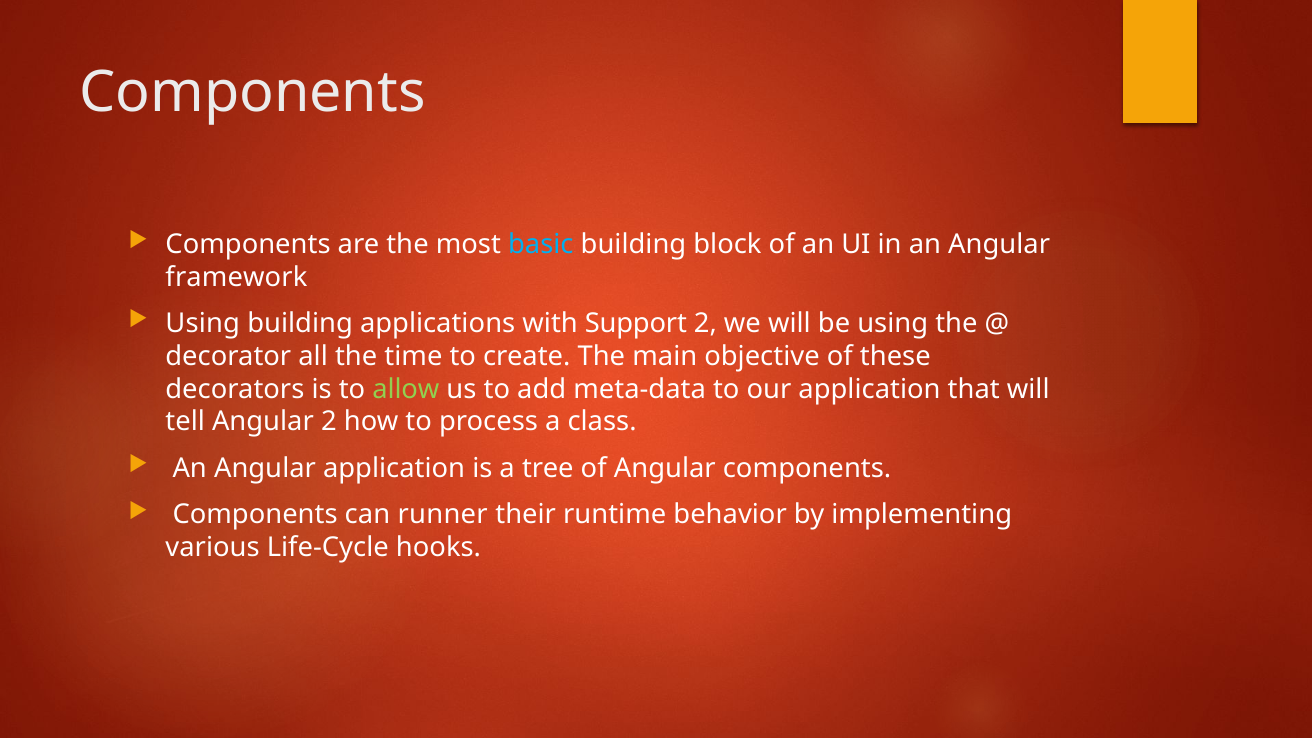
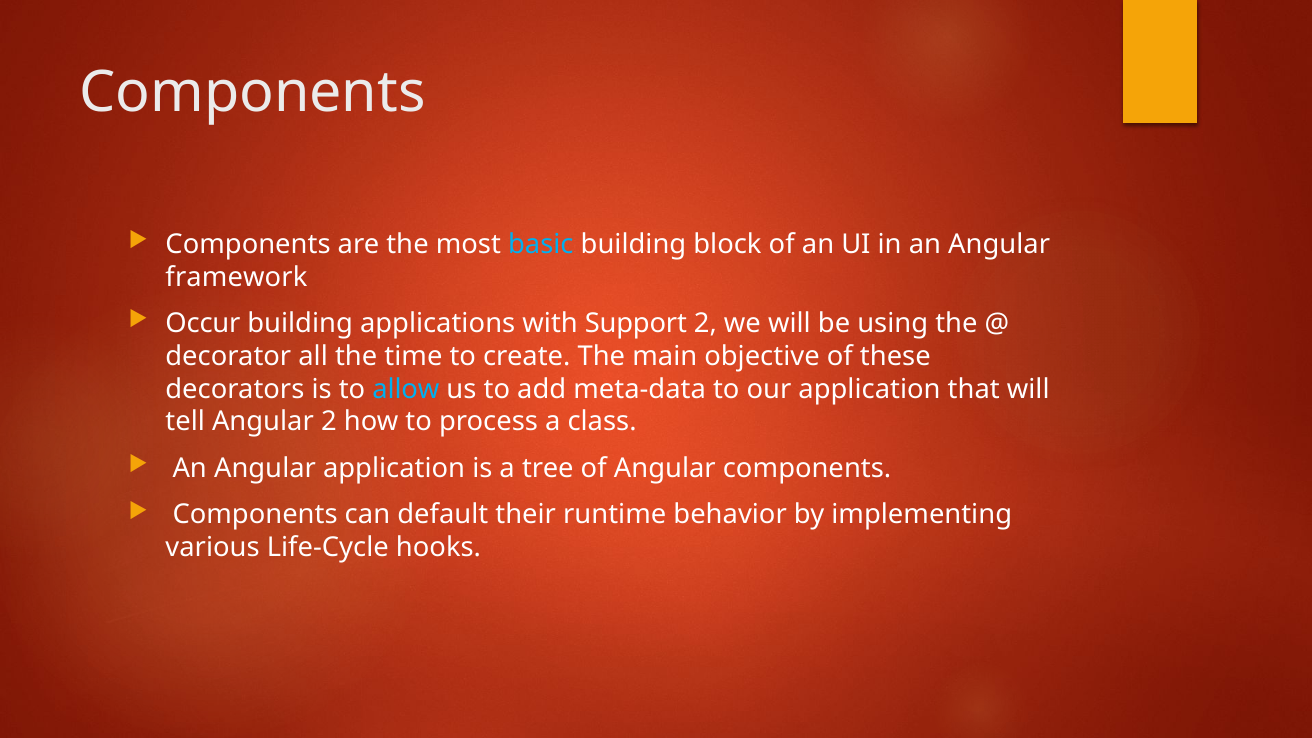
Using: Using -> Occur (203, 323)
allow colour: light green -> light blue (406, 389)
runner: runner -> default (443, 515)
